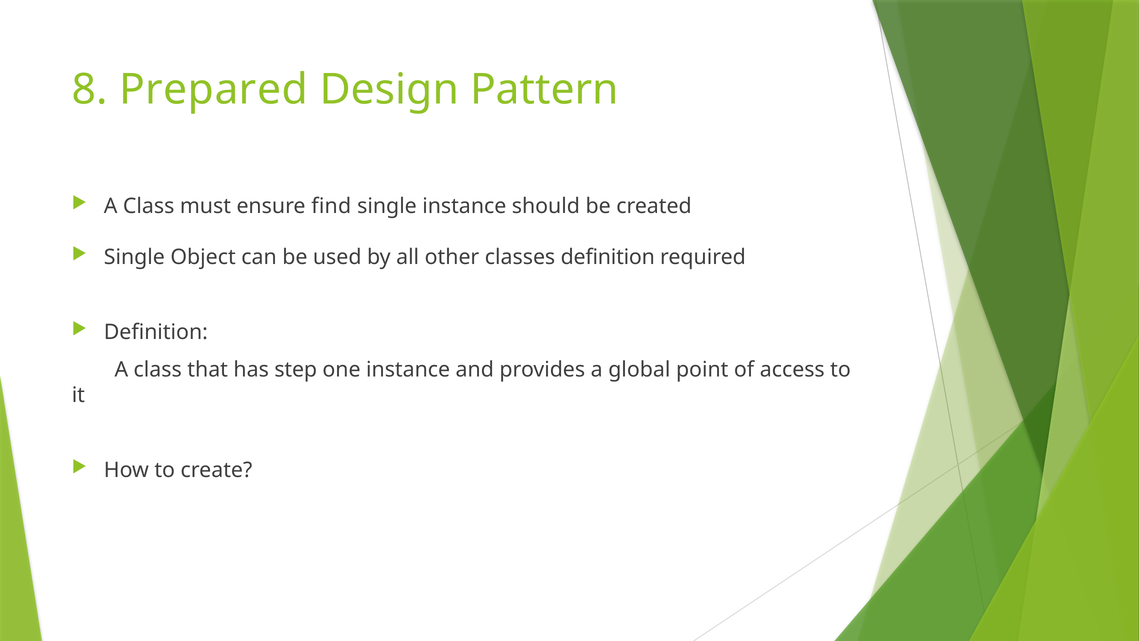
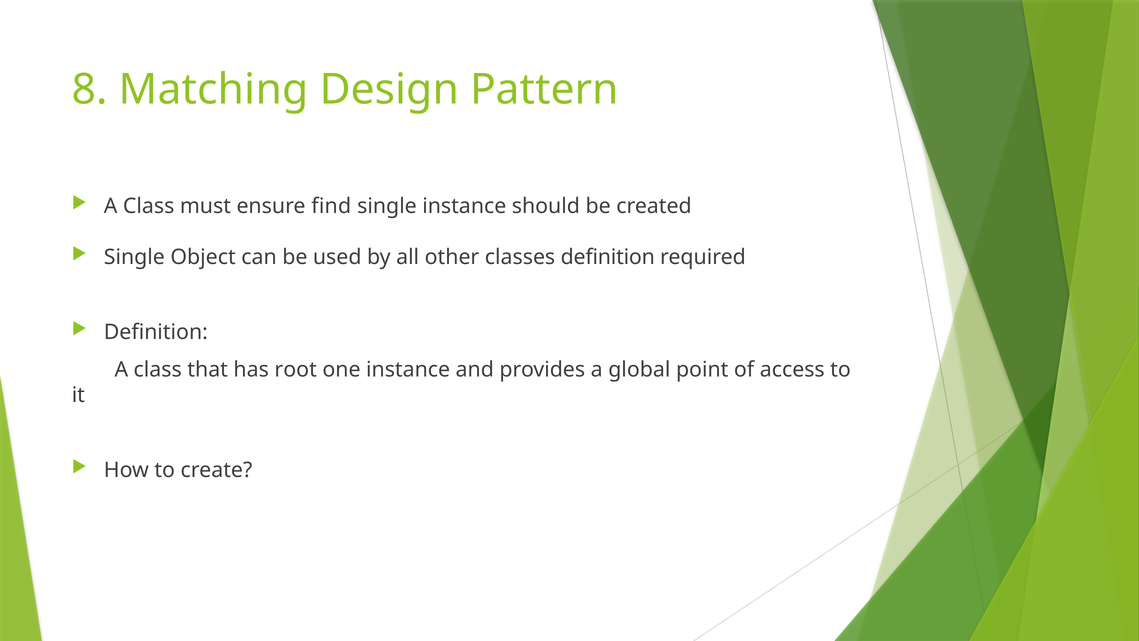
Prepared: Prepared -> Matching (214, 90)
step: step -> root (296, 369)
